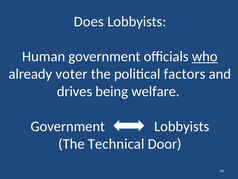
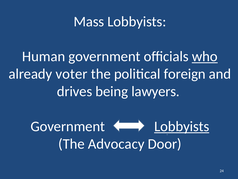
Does: Does -> Mass (89, 21)
factors: factors -> foreign (185, 74)
welfare: welfare -> lawyers (156, 91)
Lobbyists underline: none -> present (182, 126)
Technical: Technical -> Advocacy (116, 144)
